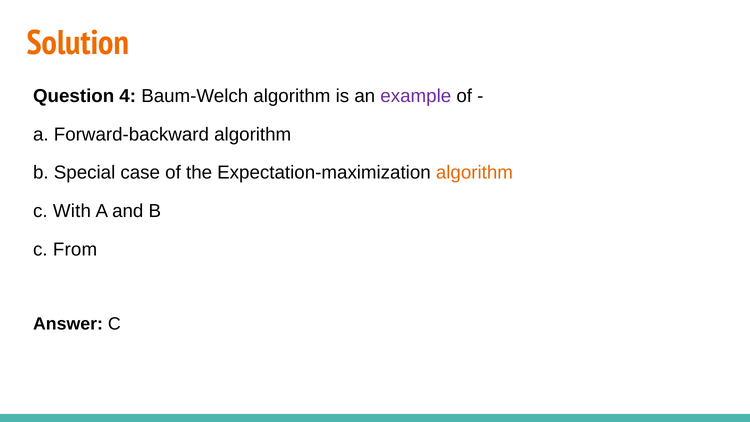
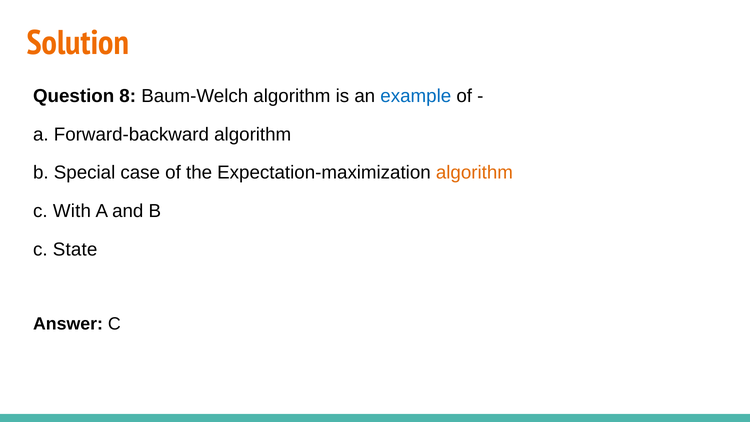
4: 4 -> 8 (128, 96)
example colour: purple -> blue (416, 96)
From: From -> State (75, 249)
